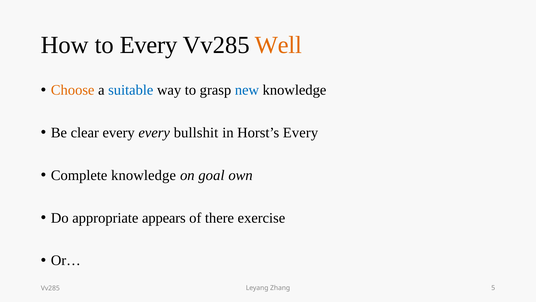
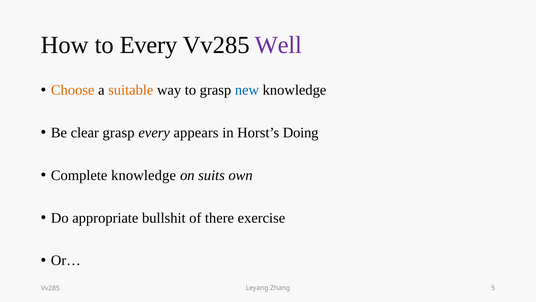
Well colour: orange -> purple (278, 45)
suitable colour: blue -> orange (131, 90)
clear every: every -> grasp (119, 133)
bullshit: bullshit -> appears (196, 133)
Horst’s Every: Every -> Doing (301, 133)
goal: goal -> suits (212, 175)
appears: appears -> bullshit (164, 218)
